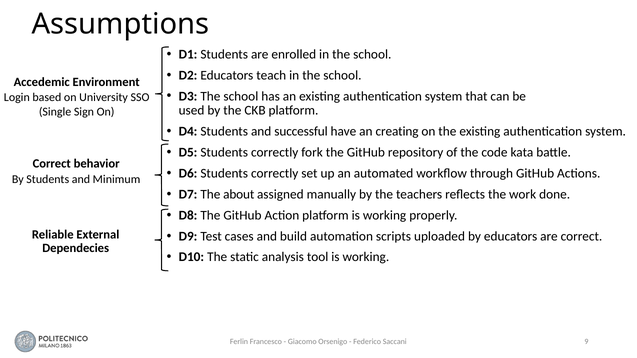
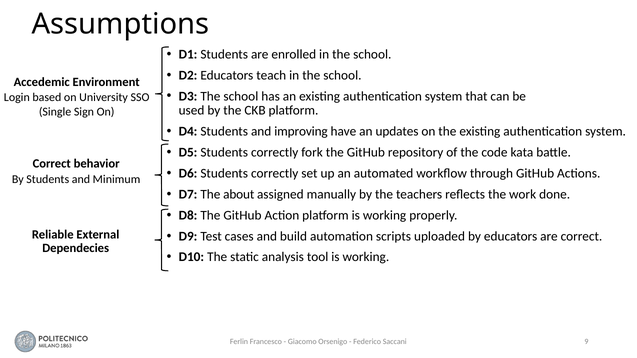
successful: successful -> improving (301, 132)
creating: creating -> updates (397, 132)
